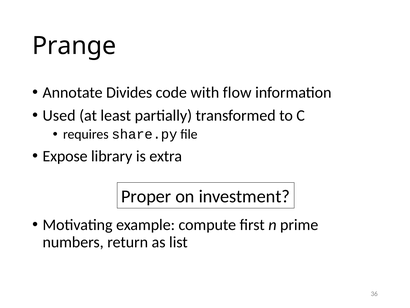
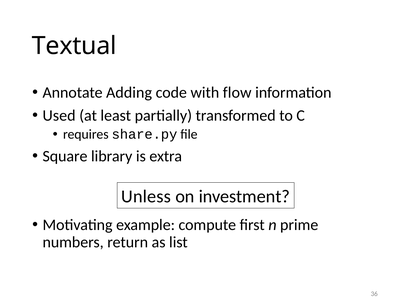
Prange: Prange -> Textual (74, 46)
Divides: Divides -> Adding (129, 92)
Expose: Expose -> Square (65, 156)
Proper: Proper -> Unless (146, 196)
